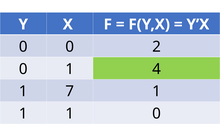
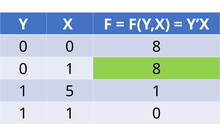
0 2: 2 -> 8 (157, 47)
1 4: 4 -> 8 (157, 69)
7: 7 -> 5 (70, 91)
